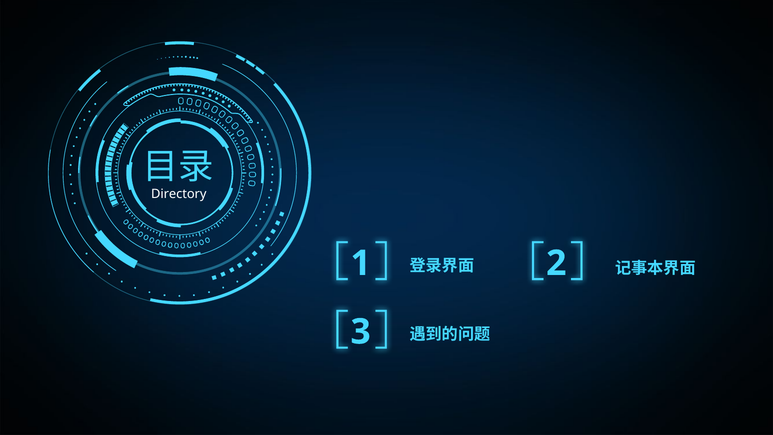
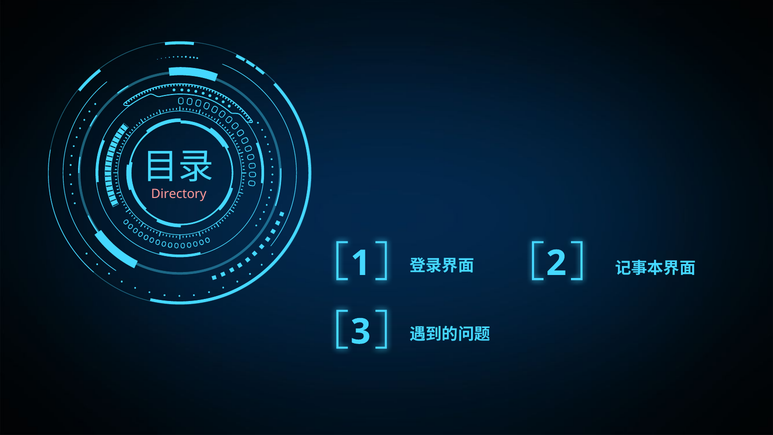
Directory colour: white -> pink (179, 194)
